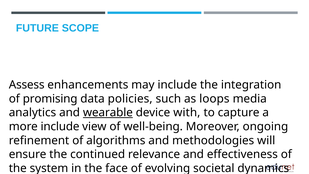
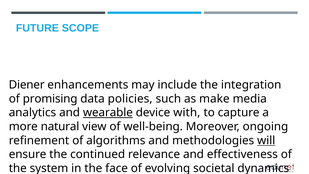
Assess: Assess -> Diener (27, 85)
loops: loops -> make (214, 99)
more include: include -> natural (60, 126)
will underline: none -> present (266, 140)
